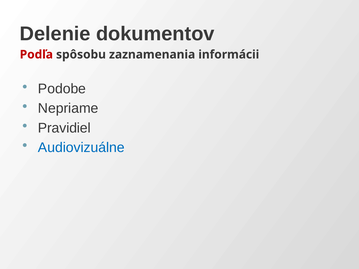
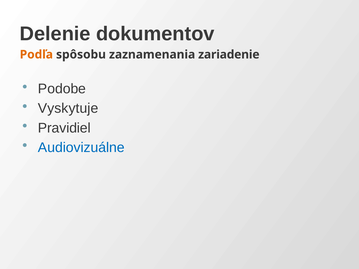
Podľa colour: red -> orange (36, 55)
informácii: informácii -> zariadenie (229, 55)
Nepriame: Nepriame -> Vyskytuje (68, 108)
